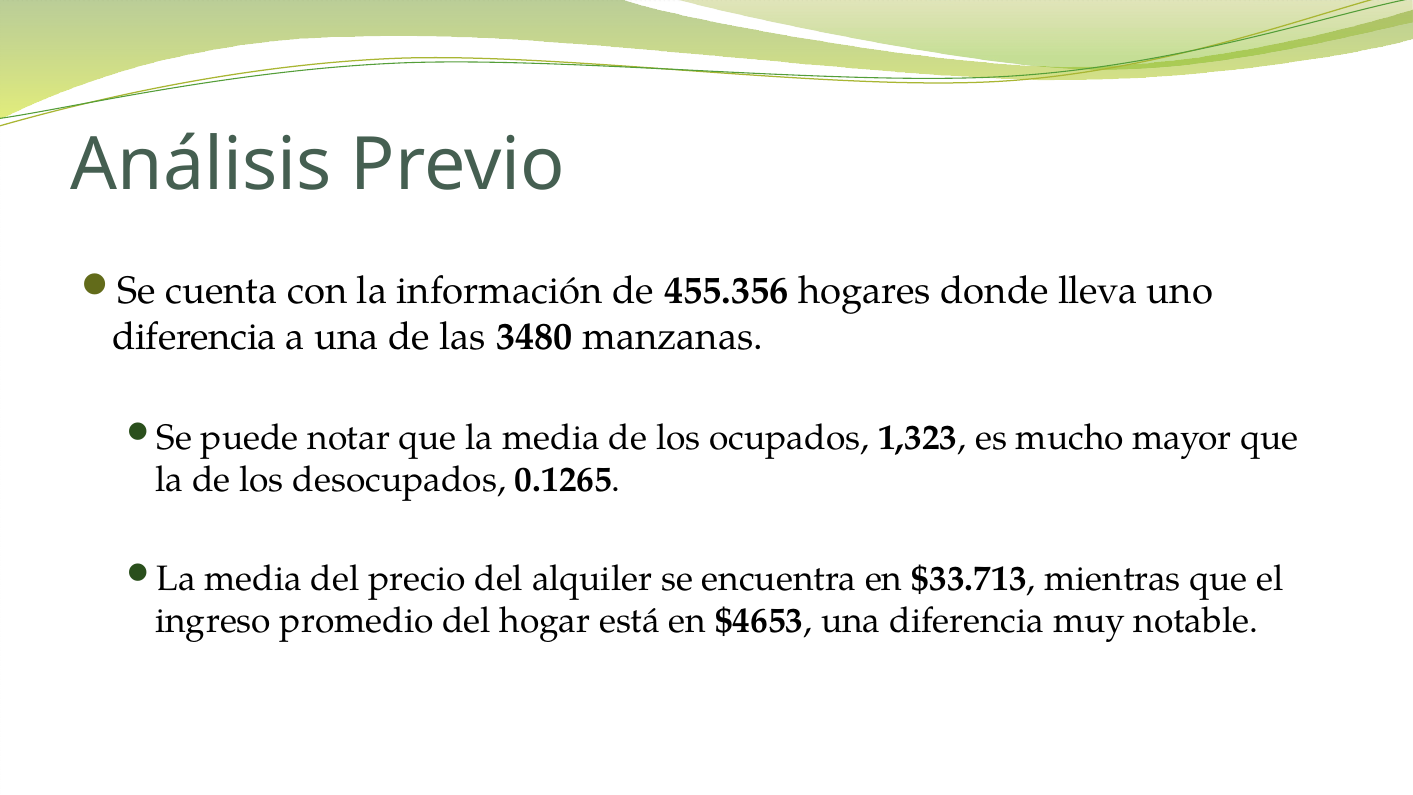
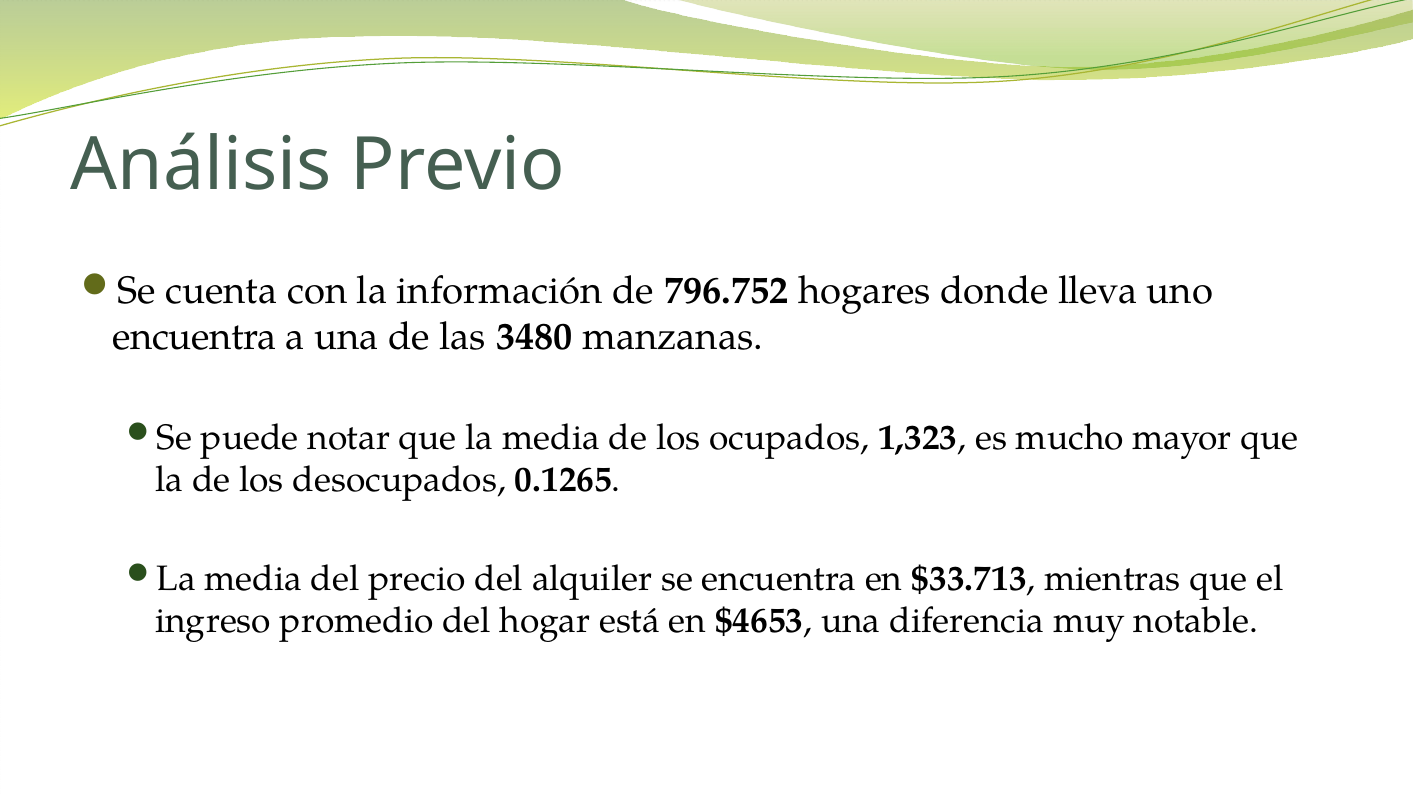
455.356: 455.356 -> 796.752 (726, 291)
diferencia: diferencia -> encuentra (195, 337)
